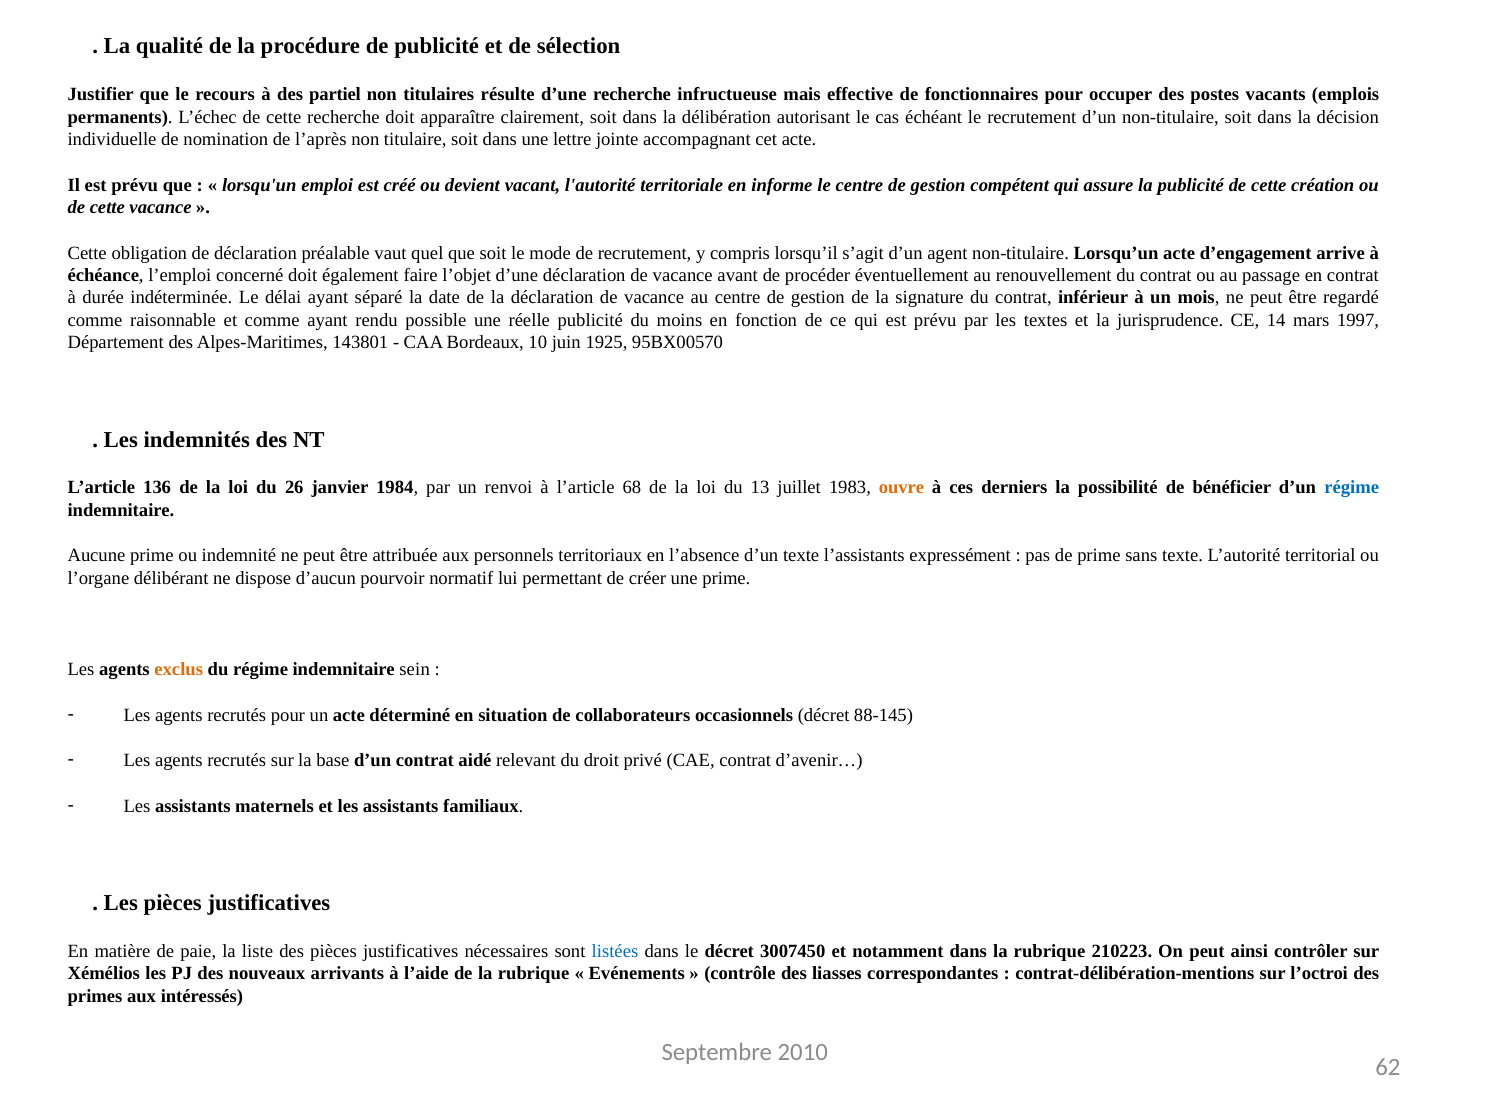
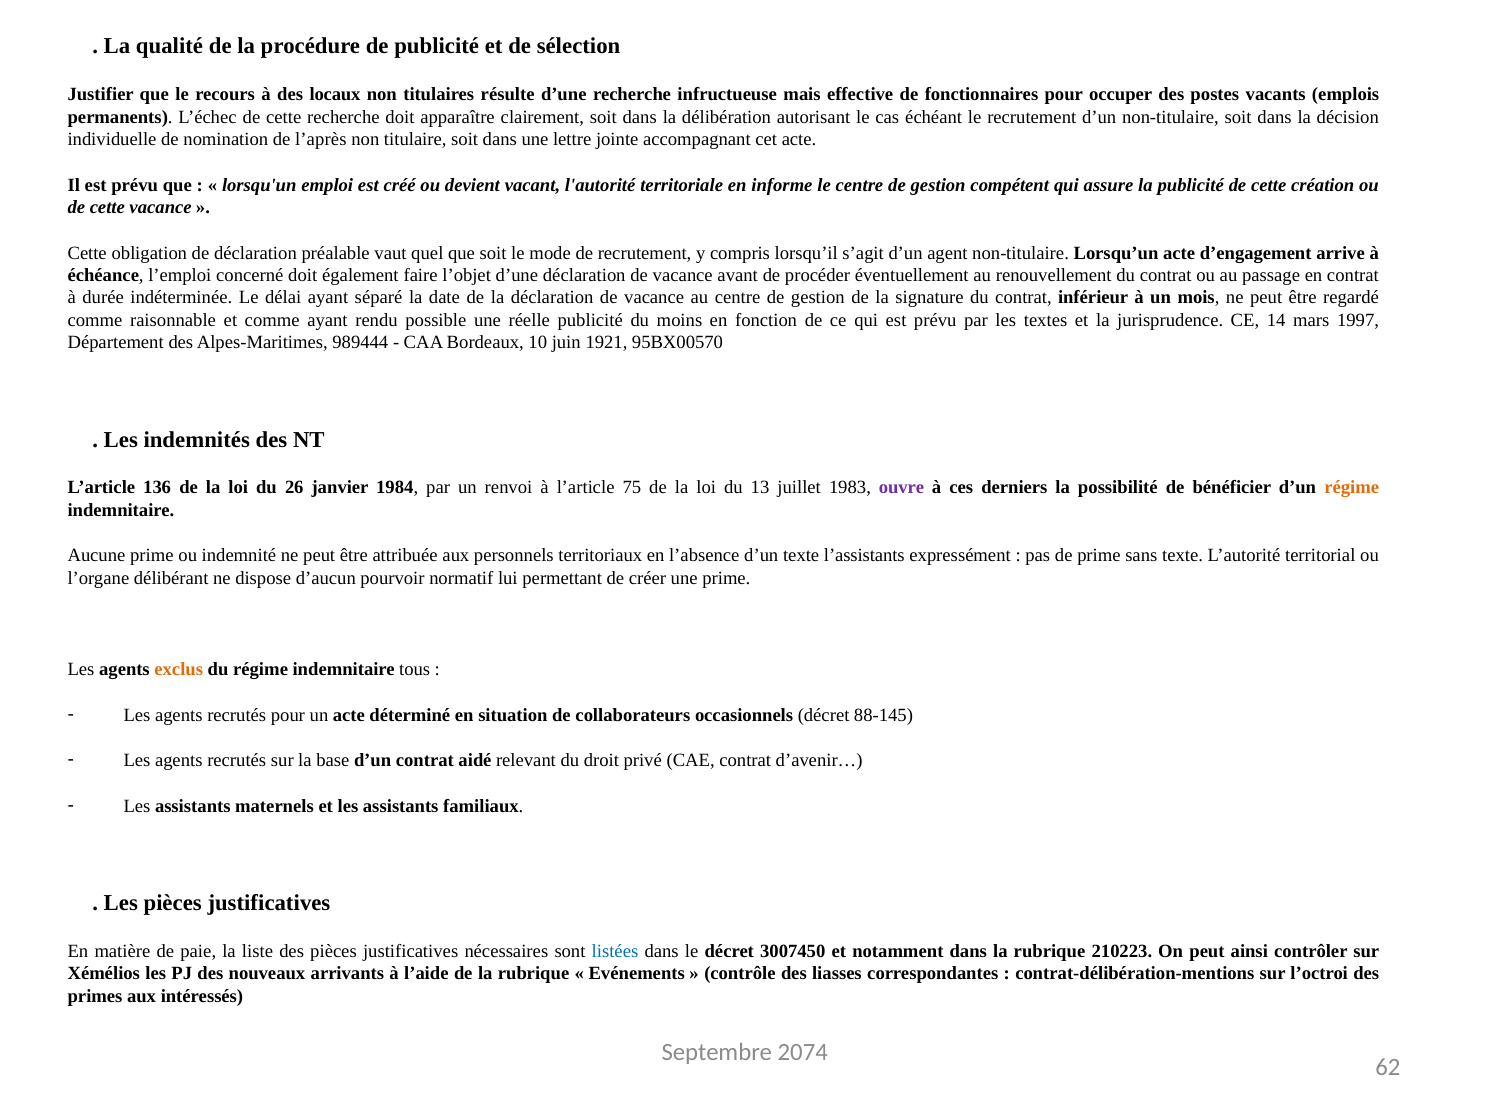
partiel: partiel -> locaux (335, 94)
143801: 143801 -> 989444 (360, 342)
1925: 1925 -> 1921 (606, 342)
68: 68 -> 75 (632, 487)
ouvre colour: orange -> purple (901, 487)
régime colour: blue -> orange (1352, 487)
sein: sein -> tous (415, 669)
2010: 2010 -> 2074 (803, 1052)
